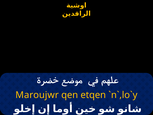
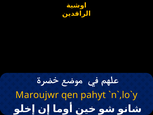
etqen: etqen -> pahyt (93, 95)
